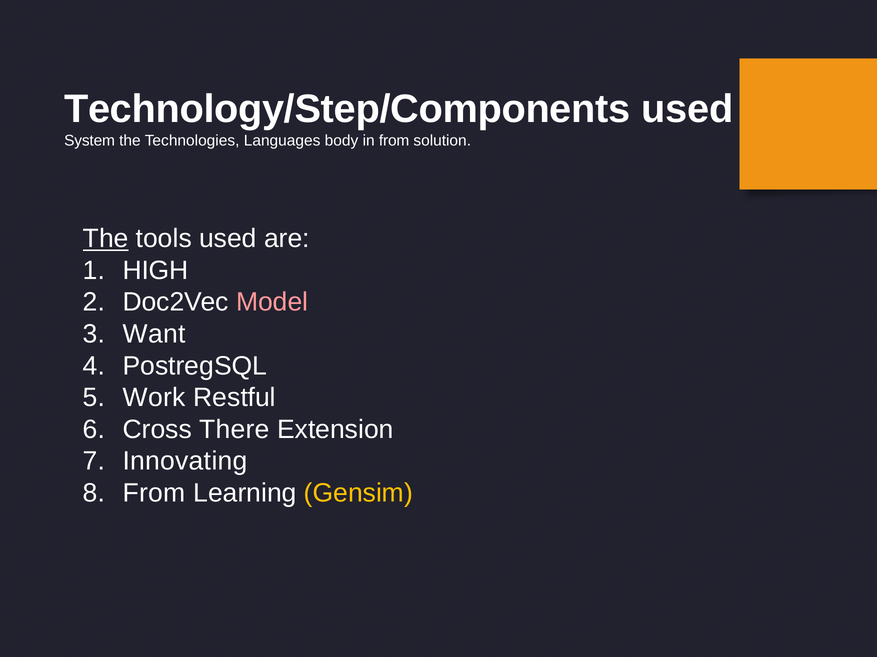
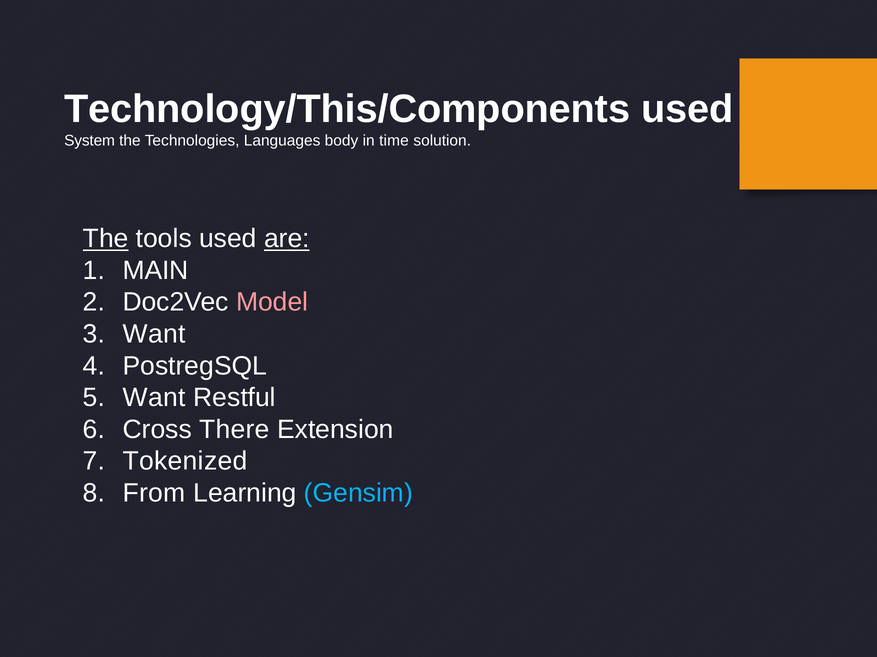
Technology/Step/Components: Technology/Step/Components -> Technology/This/Components (347, 109)
in from: from -> time (394, 141)
are underline: none -> present (287, 239)
HIGH: HIGH -> MAIN (156, 271)
Work: Work -> Want (154, 398)
Innovating: Innovating -> Tokenized (185, 462)
Gensim colour: yellow -> light blue (358, 493)
